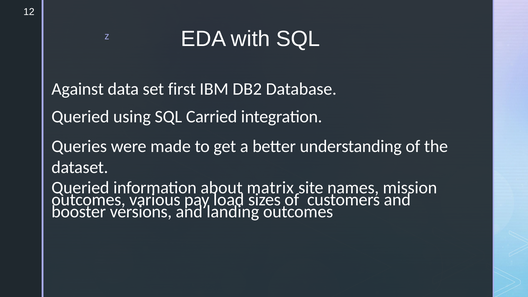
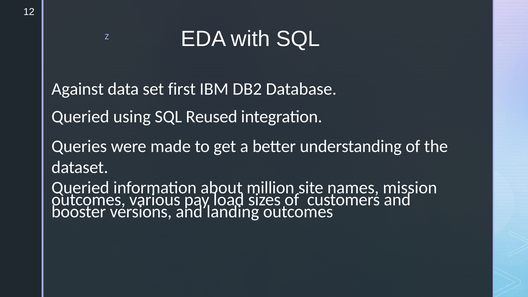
Carried: Carried -> Reused (212, 117)
matrix: matrix -> million (271, 188)
